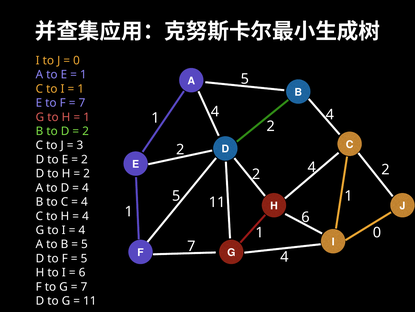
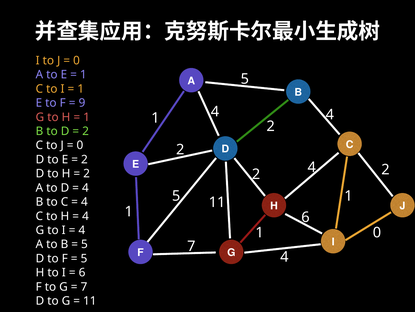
7: 7 -> 9 (82, 103)
3: 3 -> 0 (80, 145)
